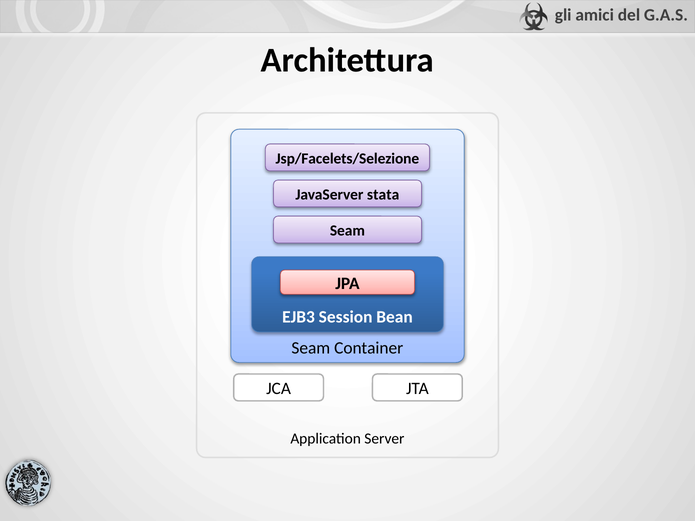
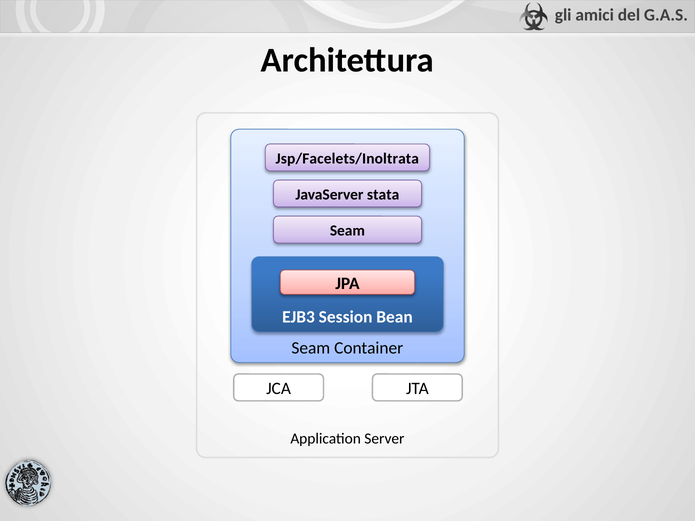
Jsp/Facelets/Selezione: Jsp/Facelets/Selezione -> Jsp/Facelets/Inoltrata (347, 159)
